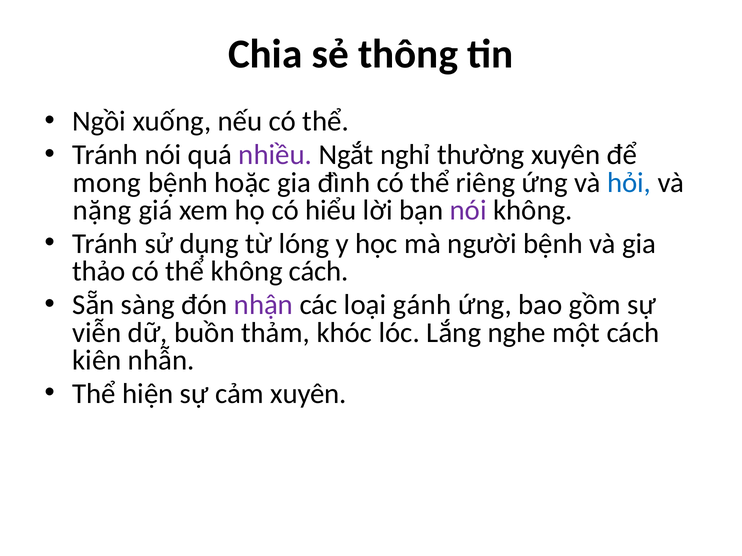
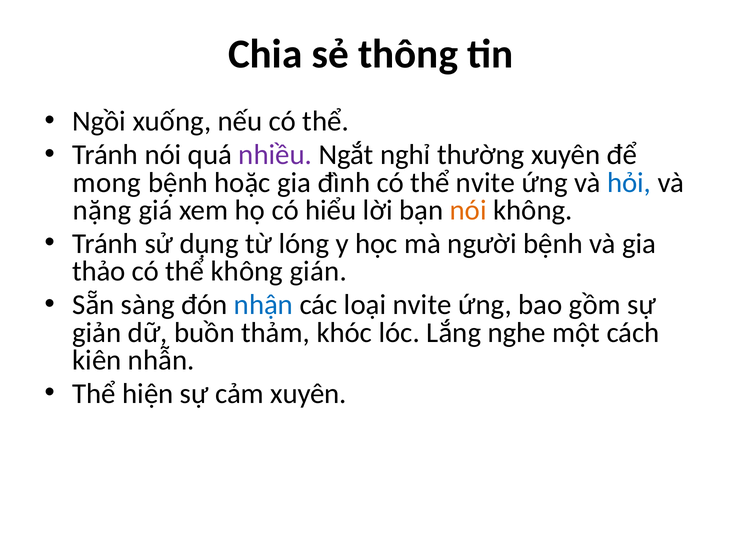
thể riêng: riêng -> nvite (486, 183)
nói colour: purple -> orange (468, 210)
không cách: cách -> gián (318, 272)
nhận colour: purple -> blue (264, 305)
loại gánh: gánh -> nvite (422, 305)
viễn: viễn -> giản (97, 333)
